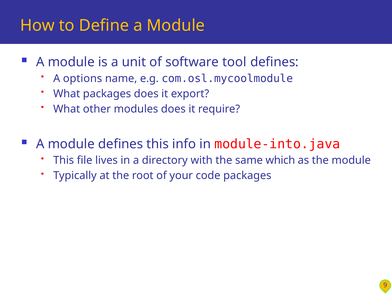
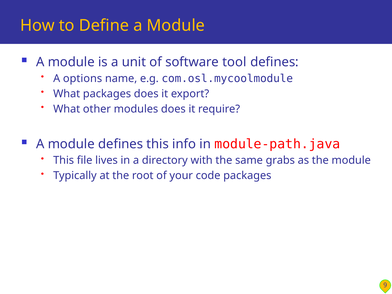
module-into.java: module-into.java -> module-path.java (277, 144)
which: which -> grabs (280, 160)
